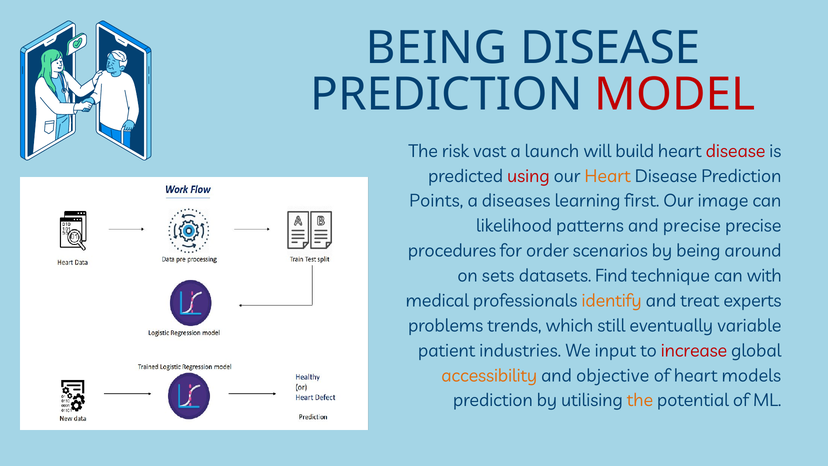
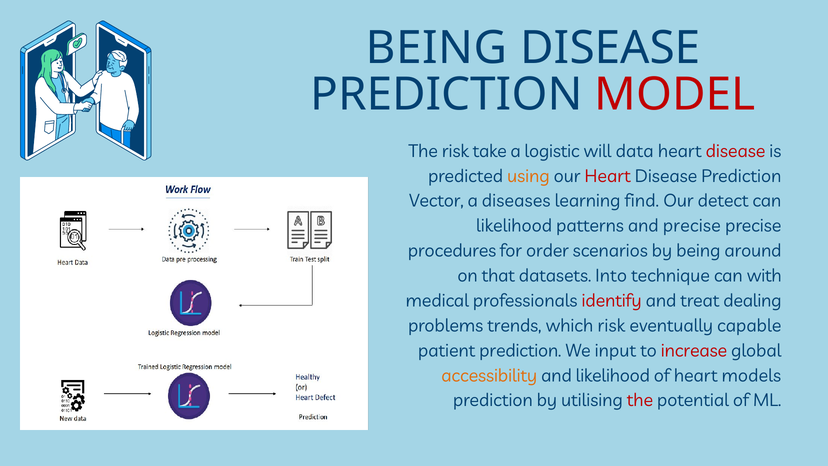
vast: vast -> take (490, 151)
launch: launch -> logistic (552, 151)
build: build -> data (635, 151)
using colour: red -> orange (528, 176)
Heart colour: orange -> red (608, 176)
Points: Points -> Vector (436, 201)
first: first -> find (642, 201)
image: image -> detect (723, 201)
sets: sets -> that (498, 276)
Find: Find -> Into (611, 276)
identify colour: orange -> red (612, 301)
experts: experts -> dealing (752, 301)
which still: still -> risk (611, 326)
variable: variable -> capable (749, 326)
patient industries: industries -> prediction (520, 351)
and objective: objective -> likelihood (613, 375)
the colour: orange -> red (640, 400)
